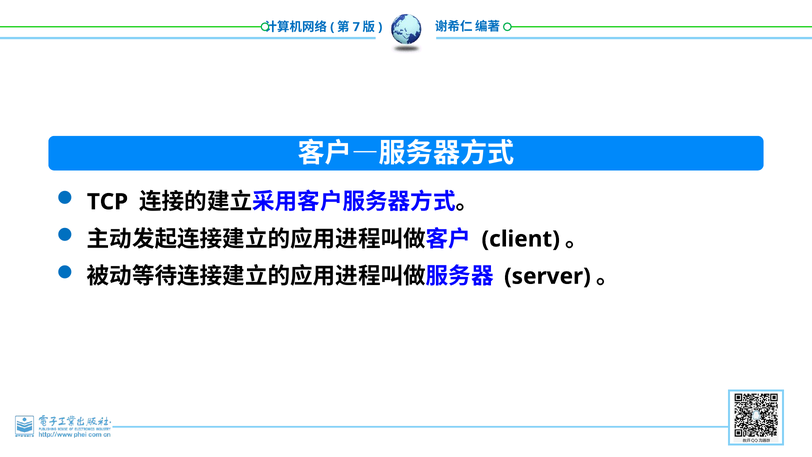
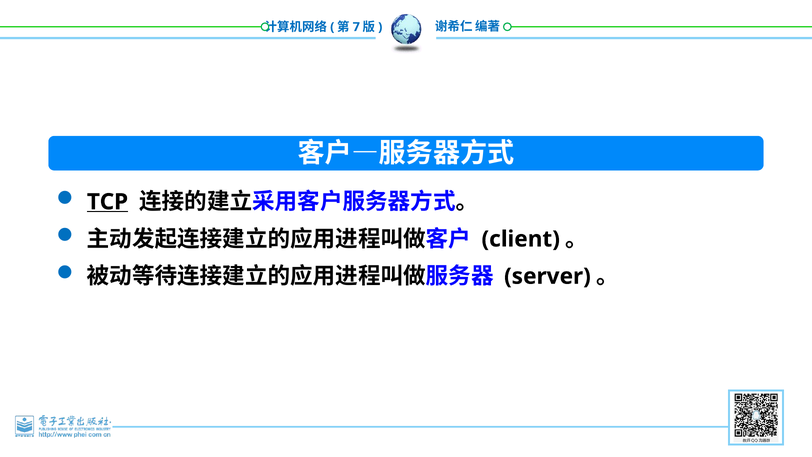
TCP underline: none -> present (107, 202)
